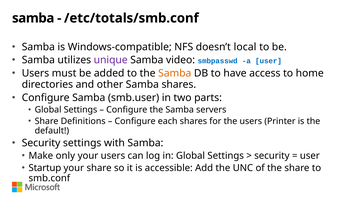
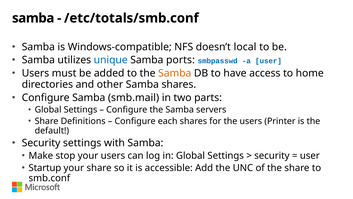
unique colour: purple -> blue (111, 60)
video: video -> ports (180, 60)
smb.user: smb.user -> smb.mail (134, 97)
only: only -> stop (65, 155)
